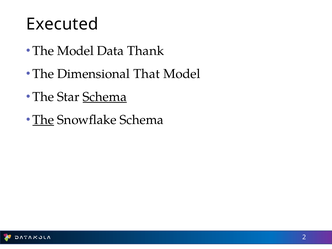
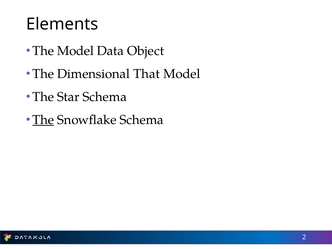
Executed: Executed -> Elements (62, 24)
Thank: Thank -> Object (146, 51)
Schema underline: present -> none (105, 97)
